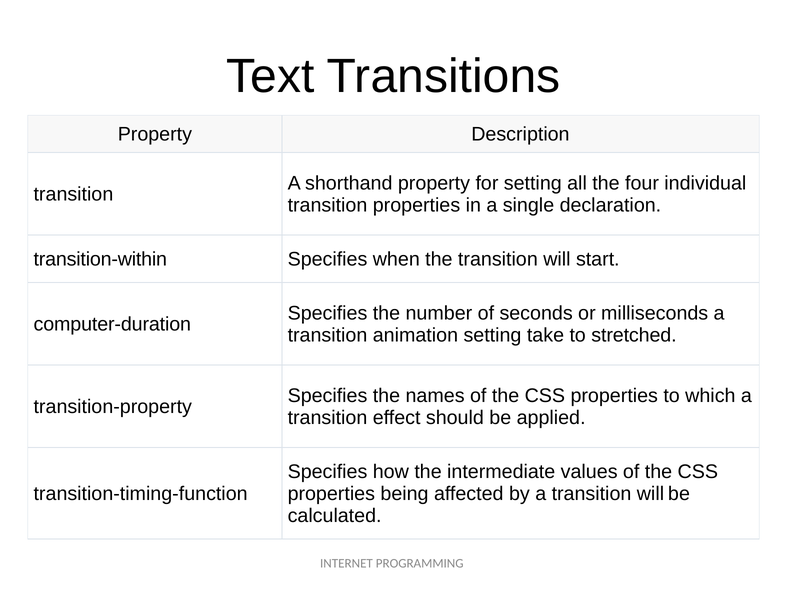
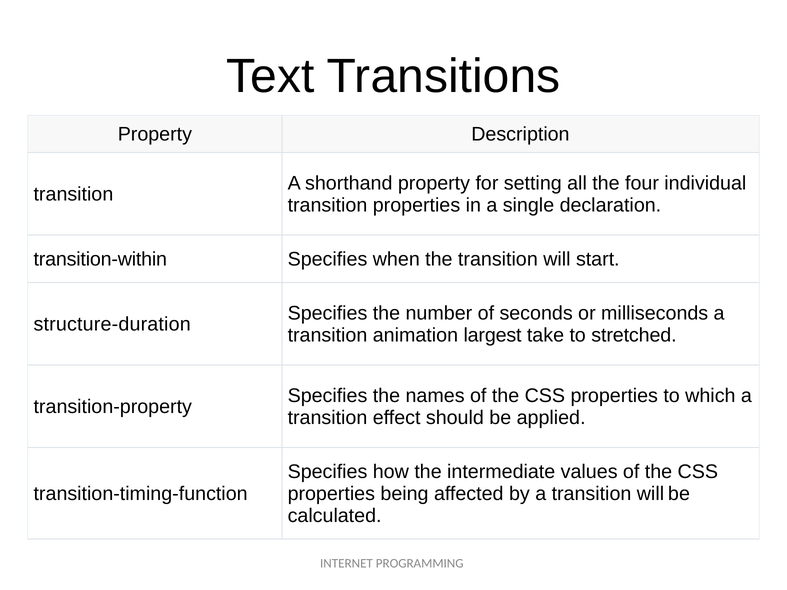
computer-duration: computer-duration -> structure-duration (112, 324)
animation setting: setting -> largest (493, 335)
